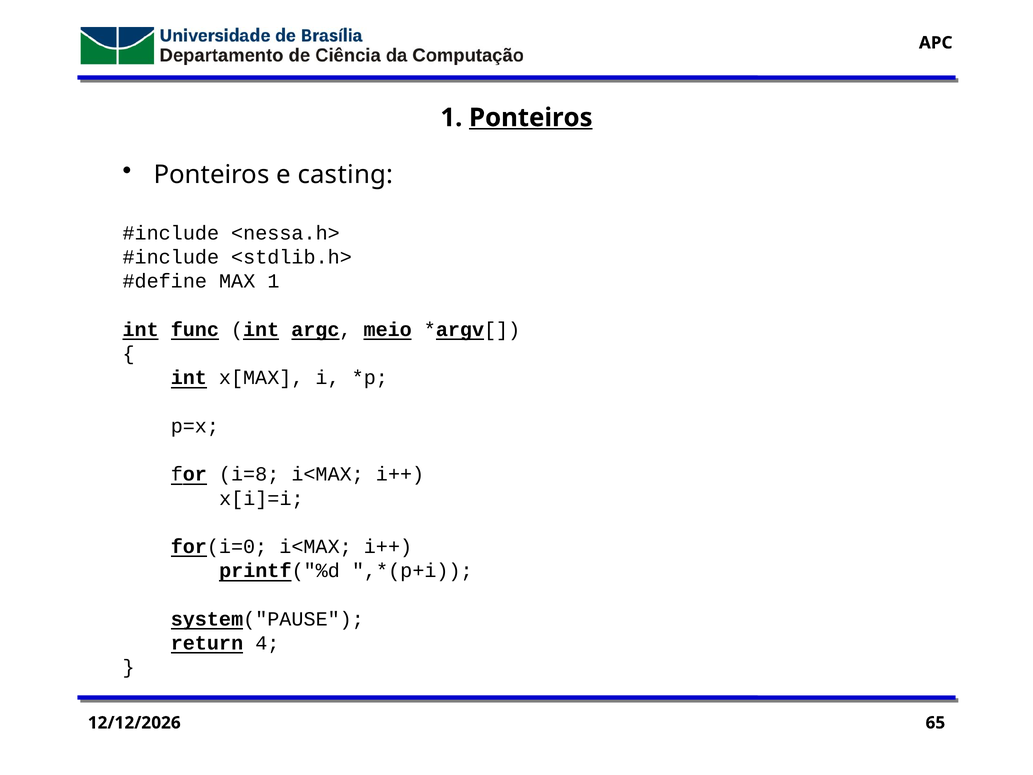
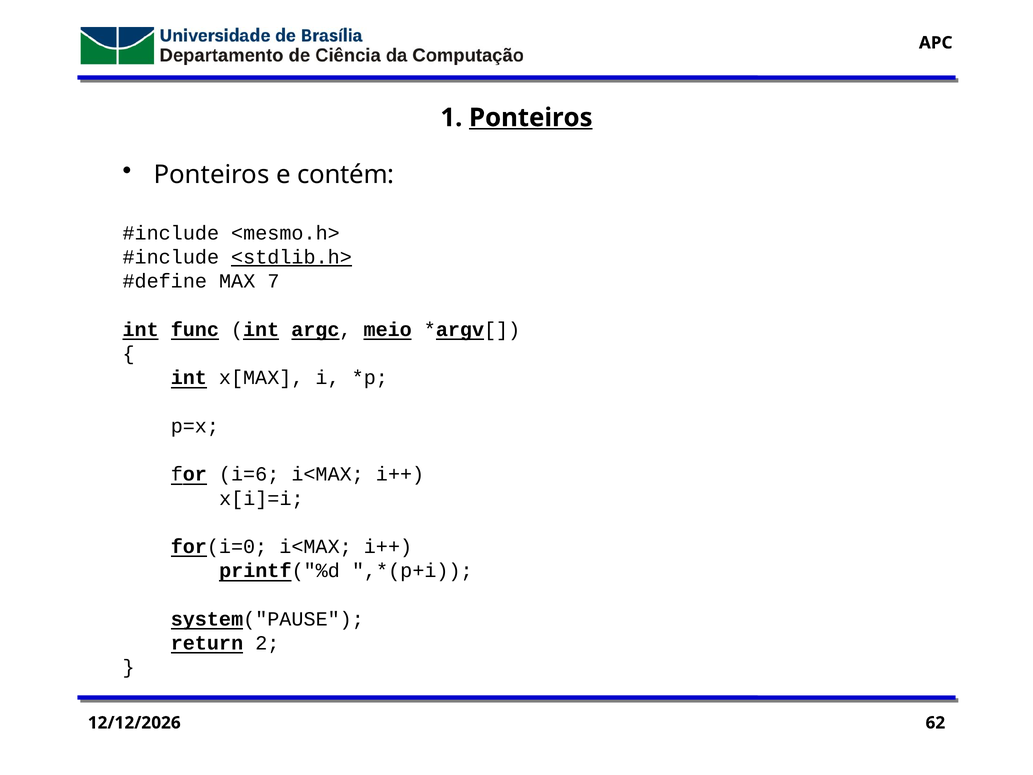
casting: casting -> contém (346, 175)
<nessa.h>: <nessa.h> -> <mesmo.h> (285, 233)
<stdlib.h> underline: none -> present (291, 257)
MAX 1: 1 -> 7 (273, 281)
i=8: i=8 -> i=6 (249, 474)
4: 4 -> 2 (267, 643)
65: 65 -> 62 (935, 723)
